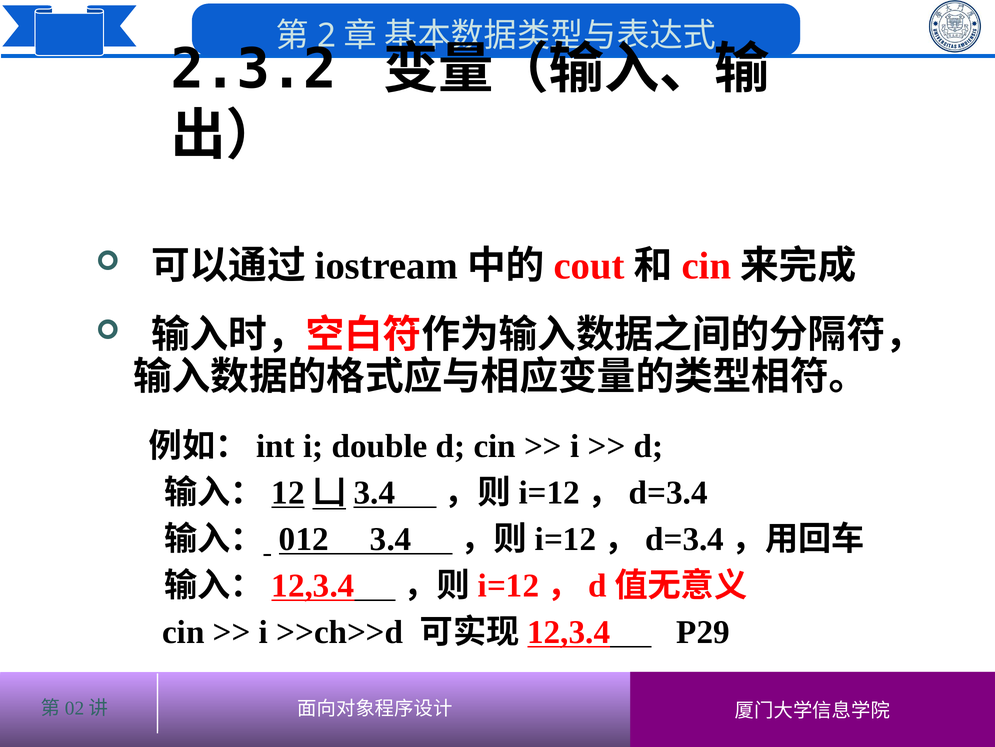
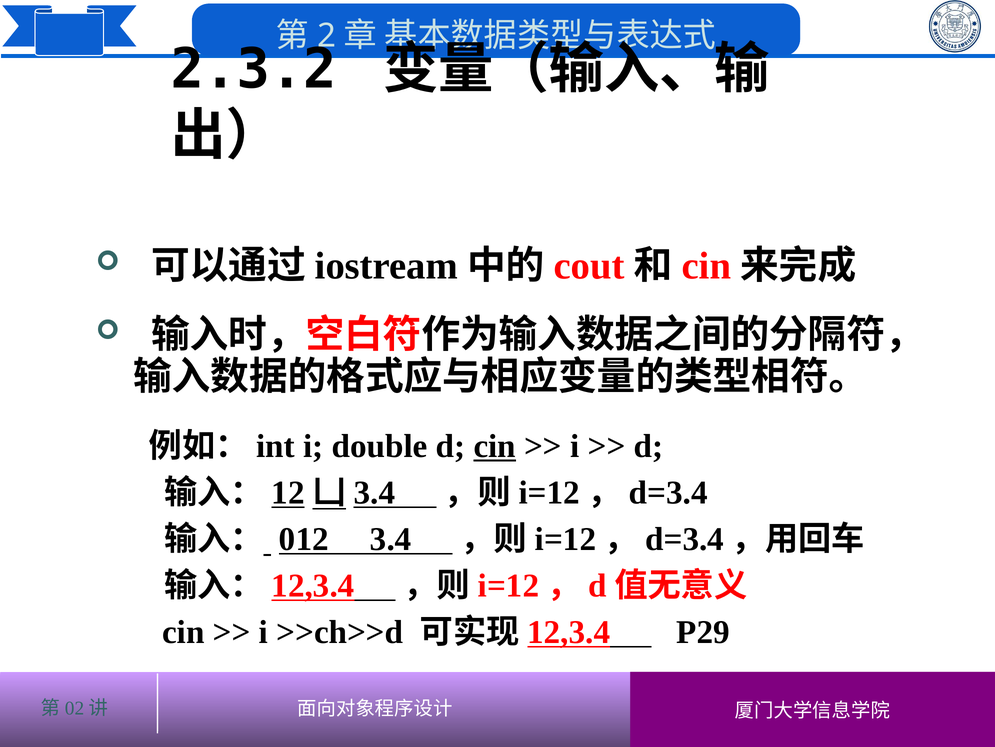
cin underline: none -> present (495, 446)
